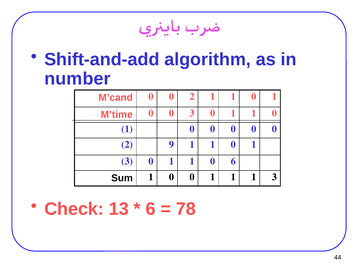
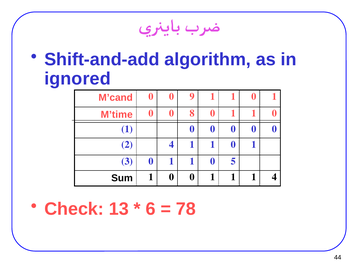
number: number -> ignored (77, 79)
0 2: 2 -> 9 (192, 96)
0 3: 3 -> 8 (192, 113)
9: 9 -> 4 (171, 144)
0 6: 6 -> 5 (233, 161)
1 3: 3 -> 4 (274, 177)
